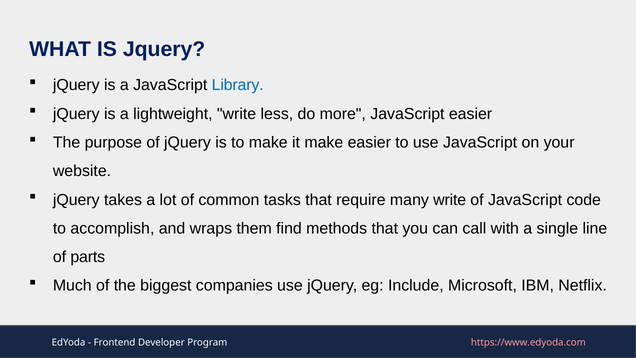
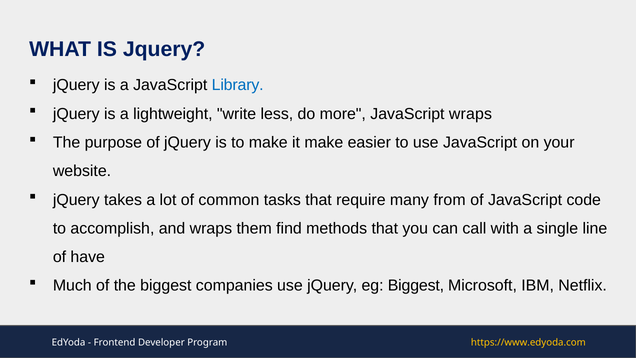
JavaScript easier: easier -> wraps (470, 114)
many write: write -> from (450, 200)
parts: parts -> have (88, 257)
eg Include: Include -> Biggest (416, 285)
https://www.edyoda.com colour: pink -> yellow (528, 342)
